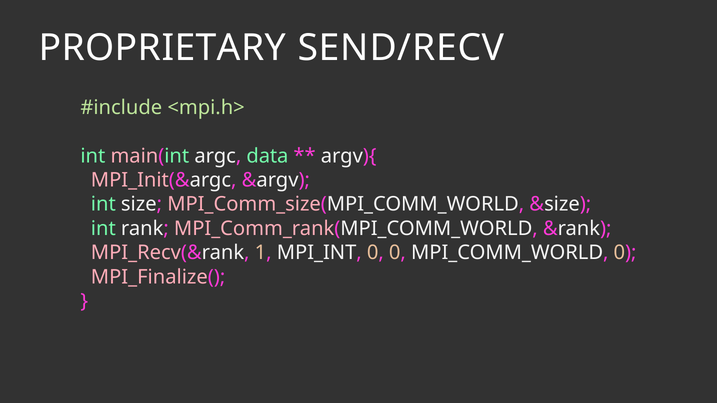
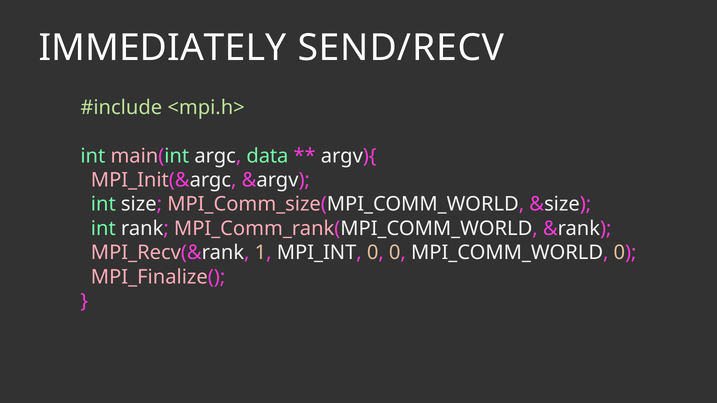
PROPRIETARY: PROPRIETARY -> IMMEDIATELY (162, 48)
